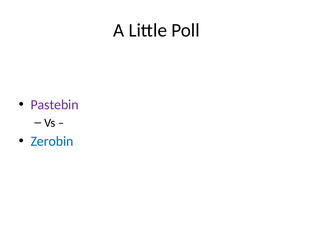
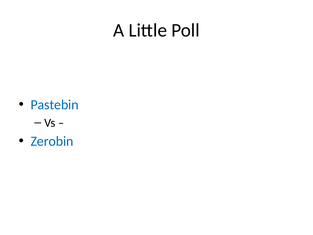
Pastebin colour: purple -> blue (55, 105)
